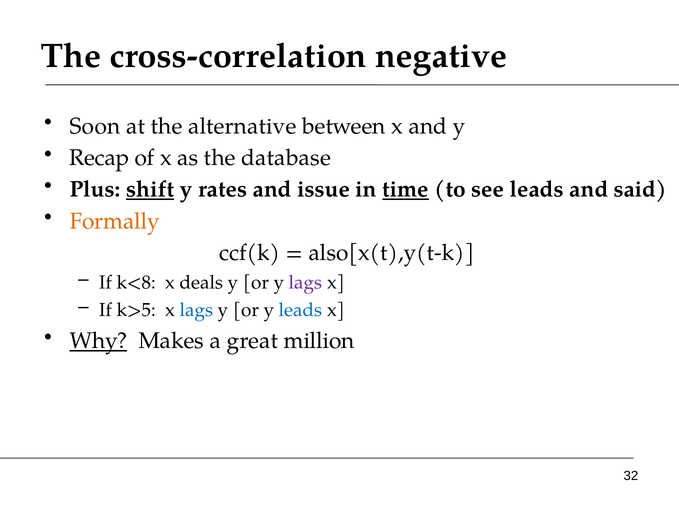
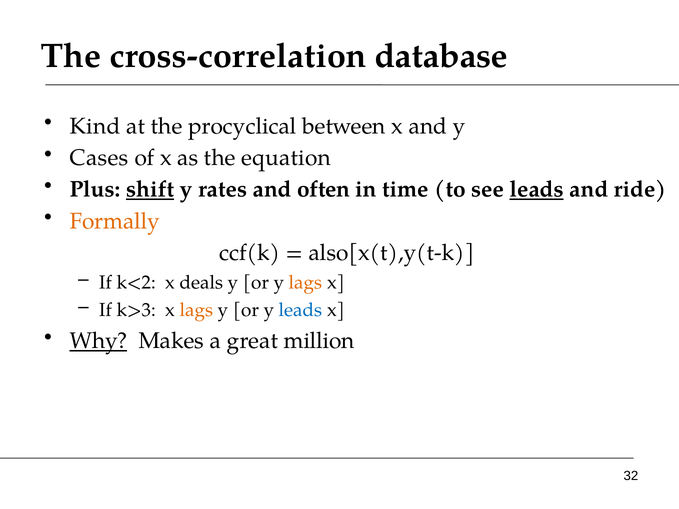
negative: negative -> database (441, 56)
Soon: Soon -> Kind (95, 126)
alternative: alternative -> procyclical (242, 126)
Recap: Recap -> Cases (99, 158)
database: database -> equation (286, 158)
issue: issue -> often (324, 189)
time underline: present -> none (406, 189)
leads underline: none -> present (537, 189)
said: said -> ride (640, 189)
k<8: k<8 -> k<2 (136, 283)
lags colour: purple -> orange (306, 283)
k>5: k>5 -> k>3 (136, 310)
lags colour: blue -> orange (196, 310)
